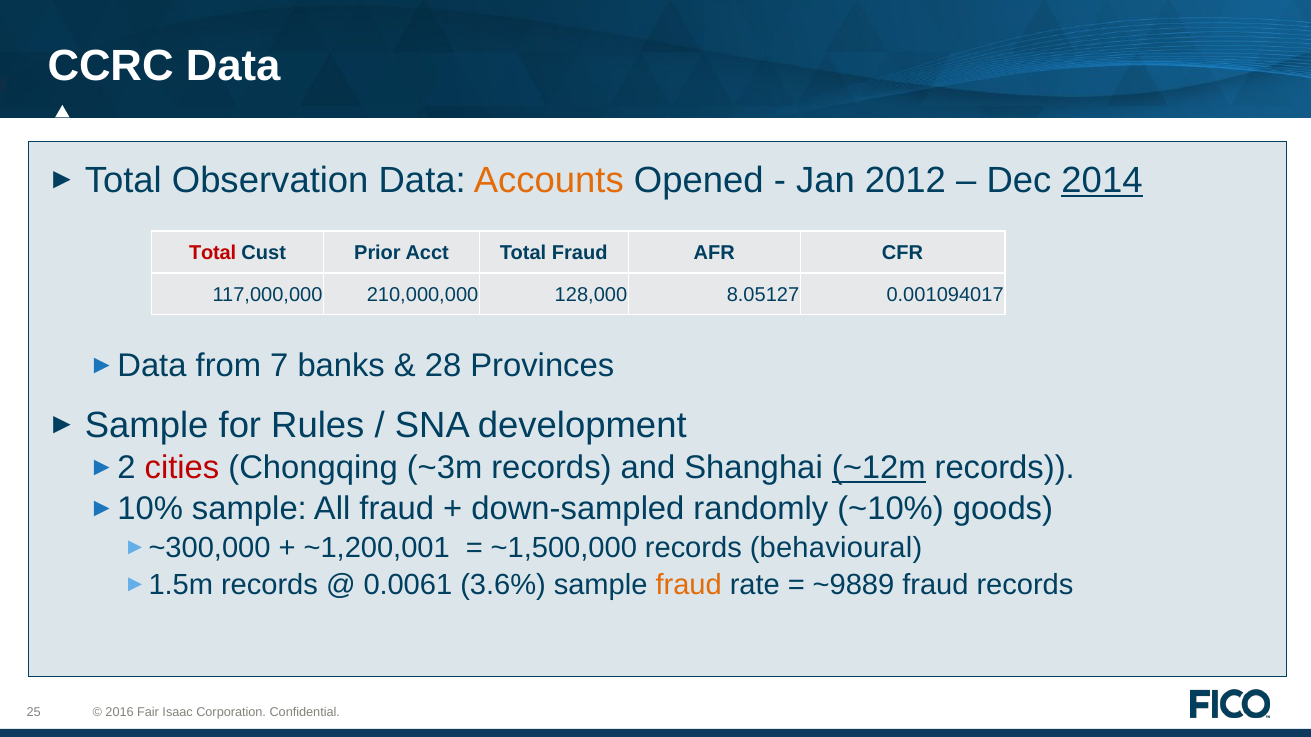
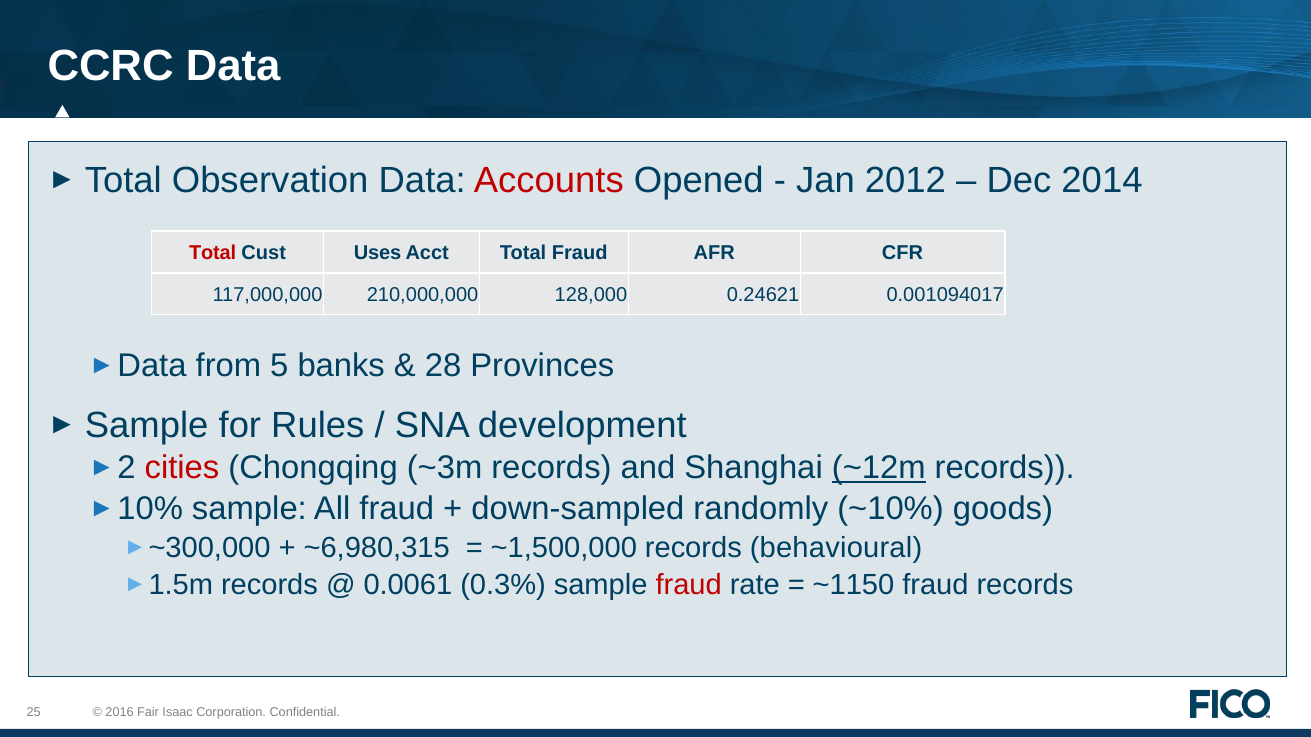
Accounts colour: orange -> red (549, 181)
2014 underline: present -> none (1102, 181)
Prior: Prior -> Uses (378, 253)
8.05127: 8.05127 -> 0.24621 (763, 295)
7: 7 -> 5 (279, 366)
~1,200,001: ~1,200,001 -> ~6,980,315 (377, 548)
3.6%: 3.6% -> 0.3% (503, 585)
fraud colour: orange -> red (689, 585)
~9889: ~9889 -> ~1150 (854, 585)
